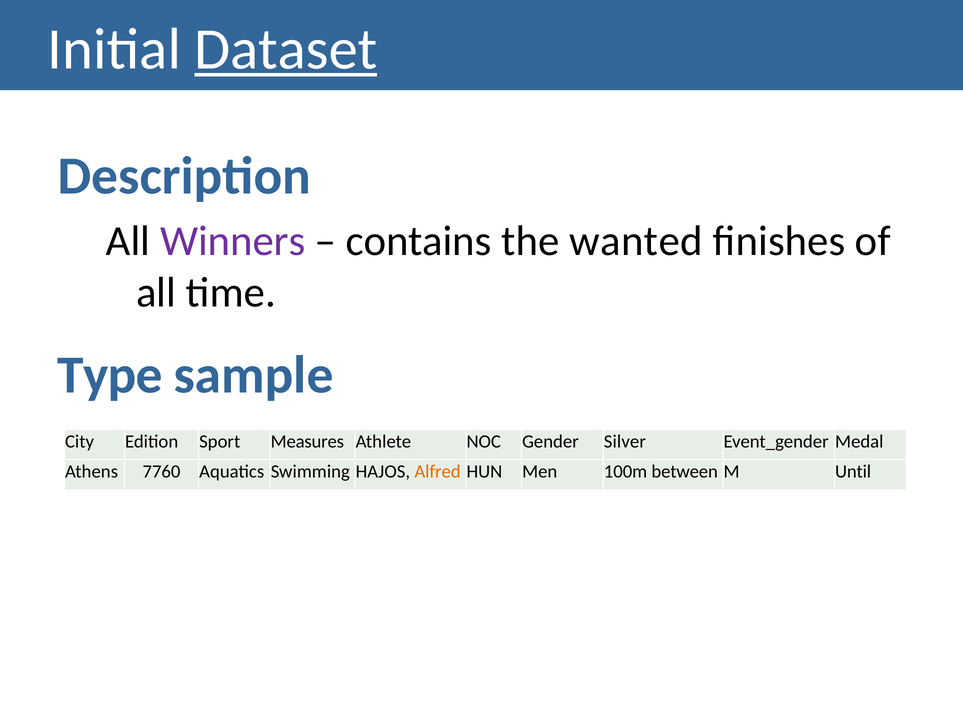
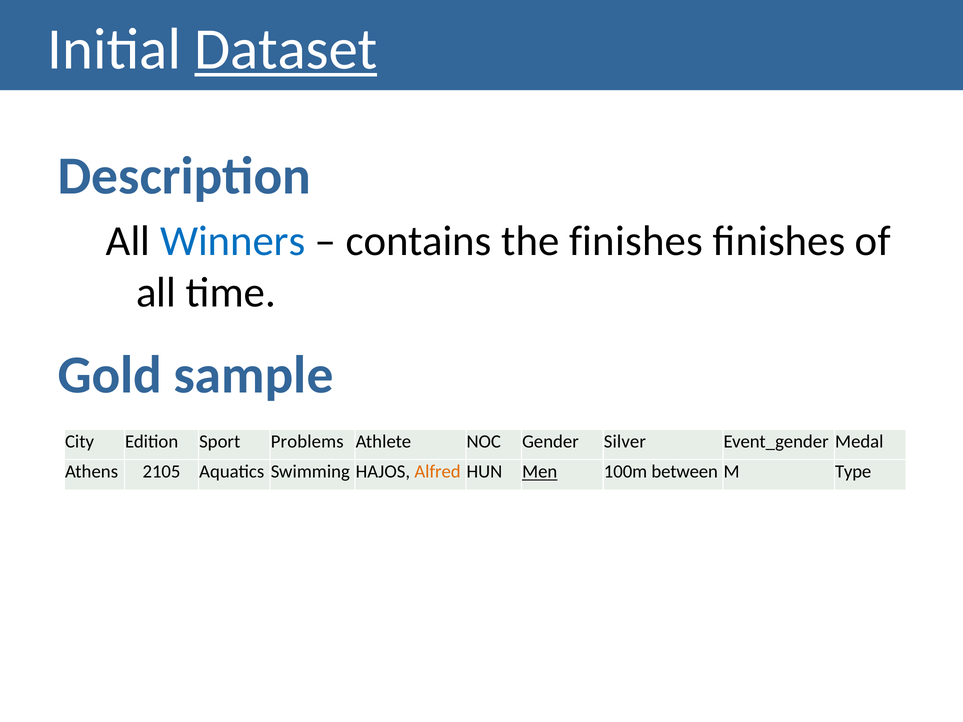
Winners colour: purple -> blue (233, 241)
the wanted: wanted -> finishes (636, 241)
Type: Type -> Gold (110, 375)
Measures: Measures -> Problems (307, 442)
7760: 7760 -> 2105 (161, 472)
Men underline: none -> present (540, 472)
Until: Until -> Type (853, 472)
